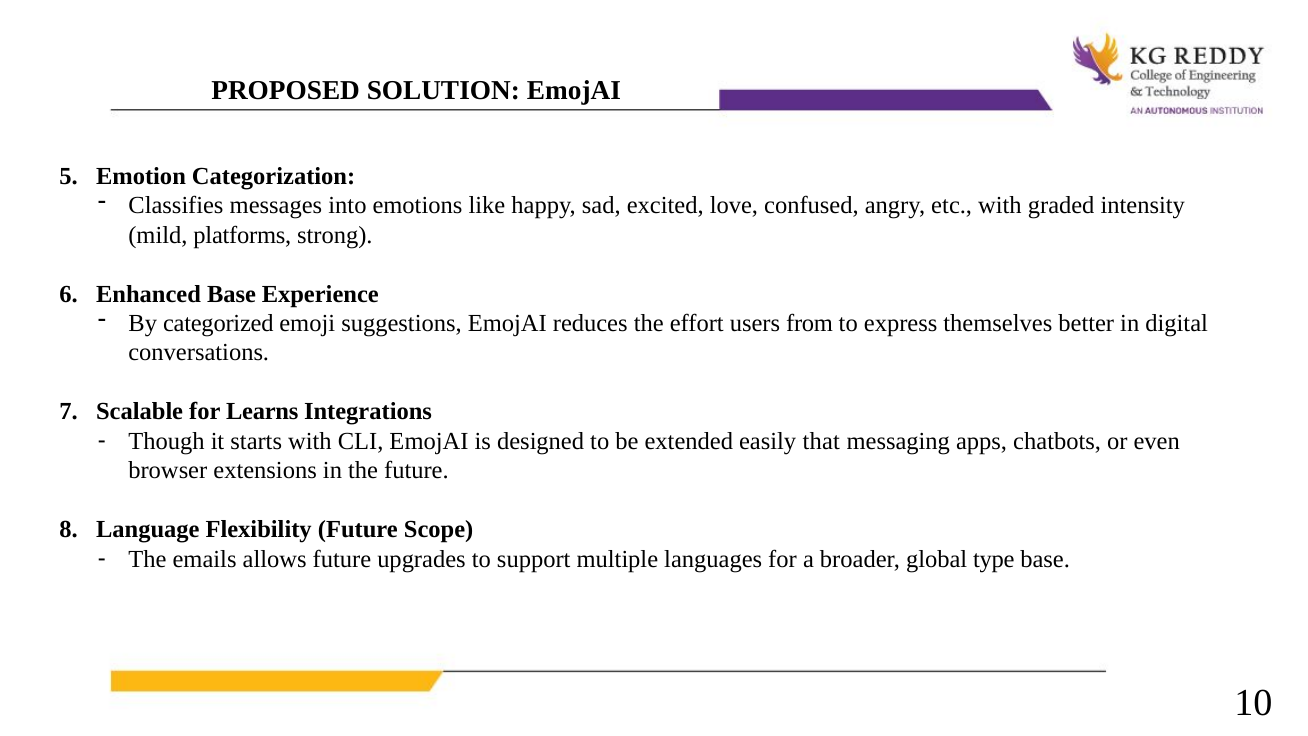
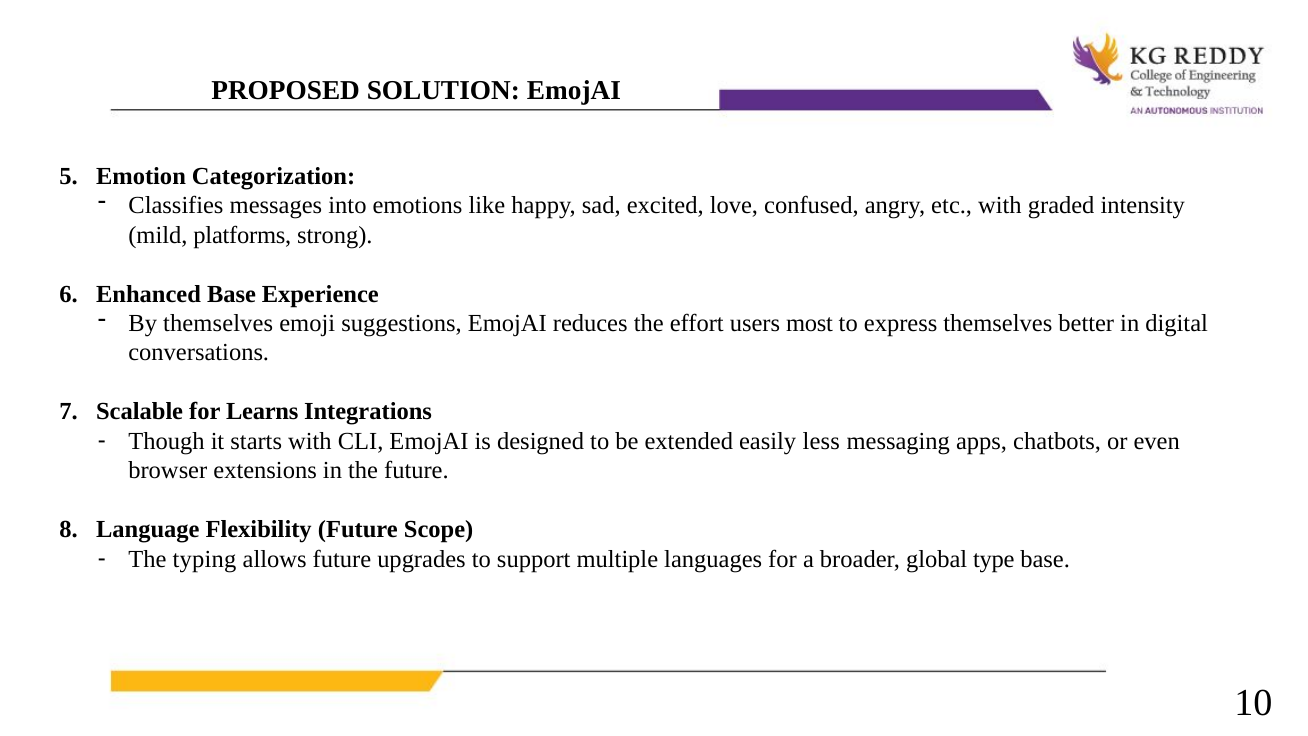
By categorized: categorized -> themselves (218, 323)
from: from -> most (810, 323)
that: that -> less (821, 441)
emails: emails -> typing (204, 559)
